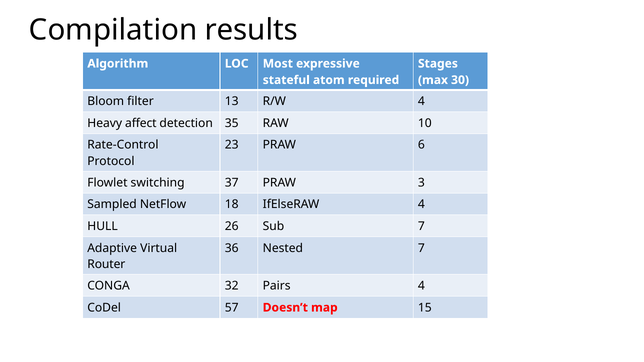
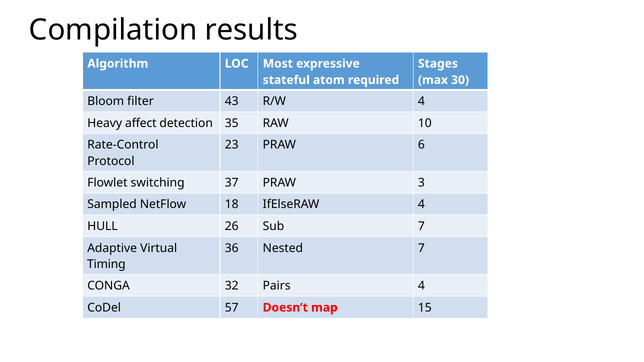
13: 13 -> 43 (232, 101)
Router: Router -> Timing (106, 265)
